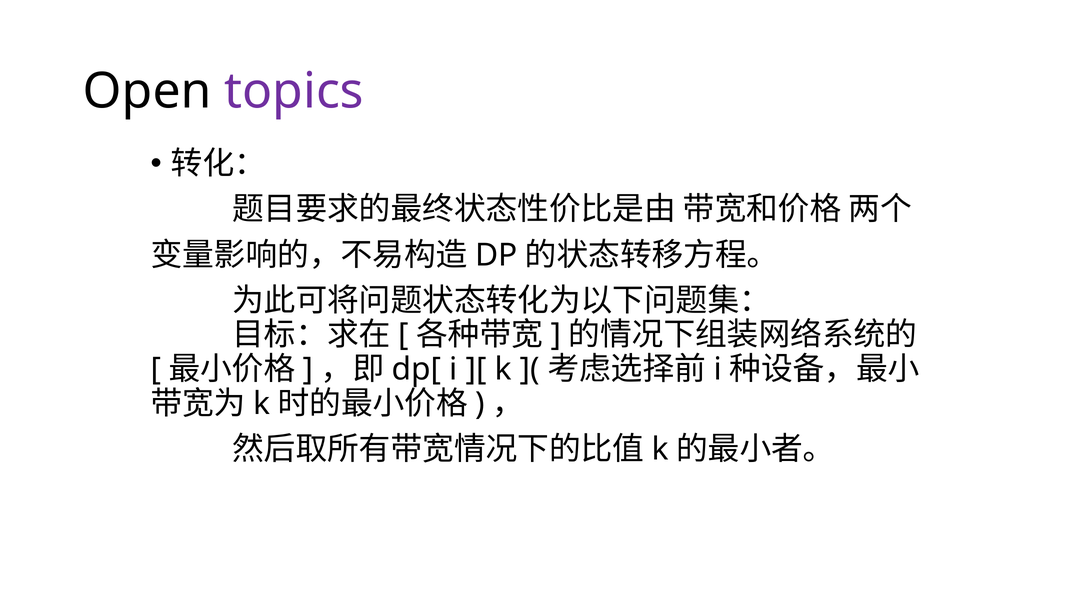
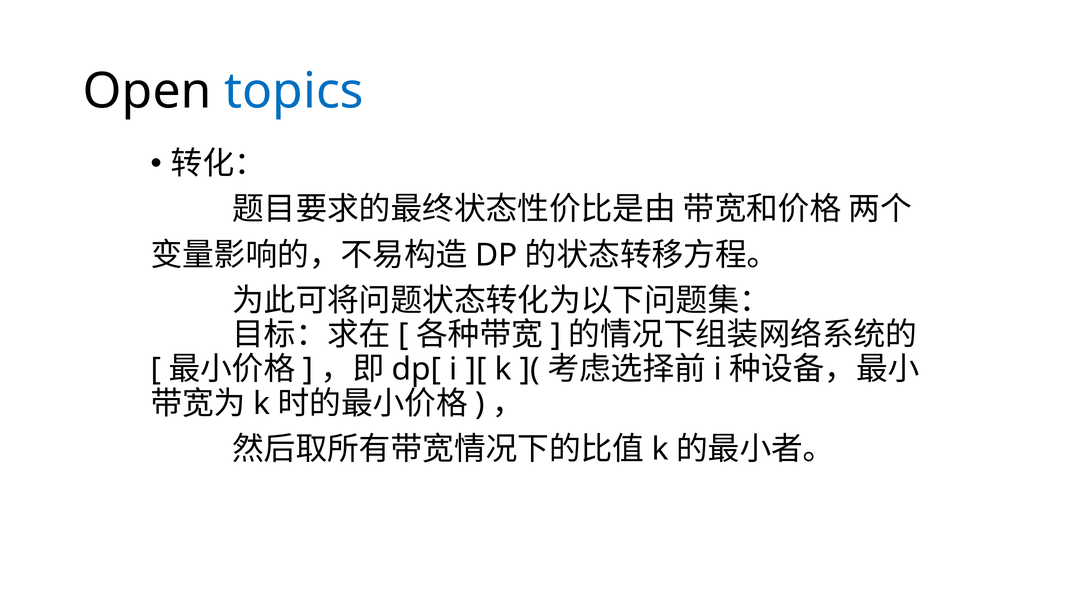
topics colour: purple -> blue (294, 91)
